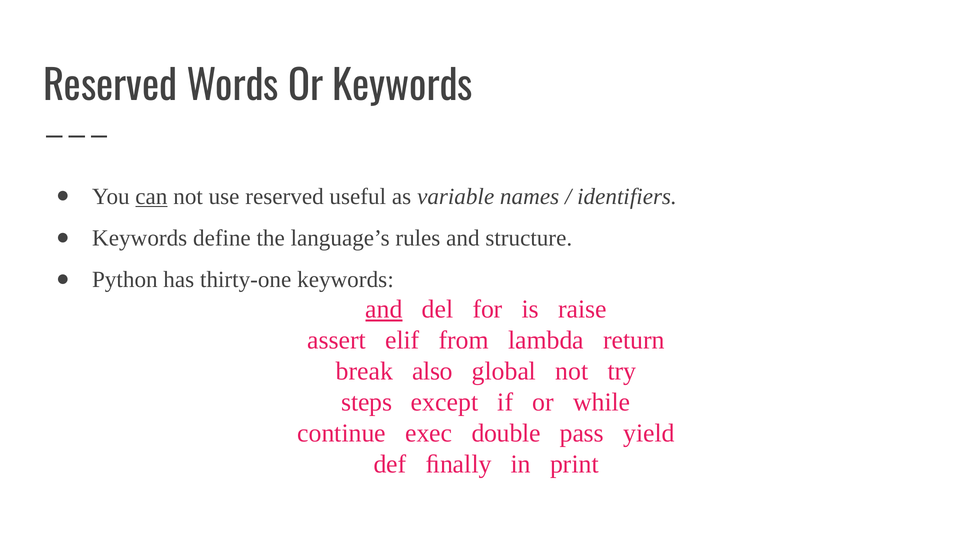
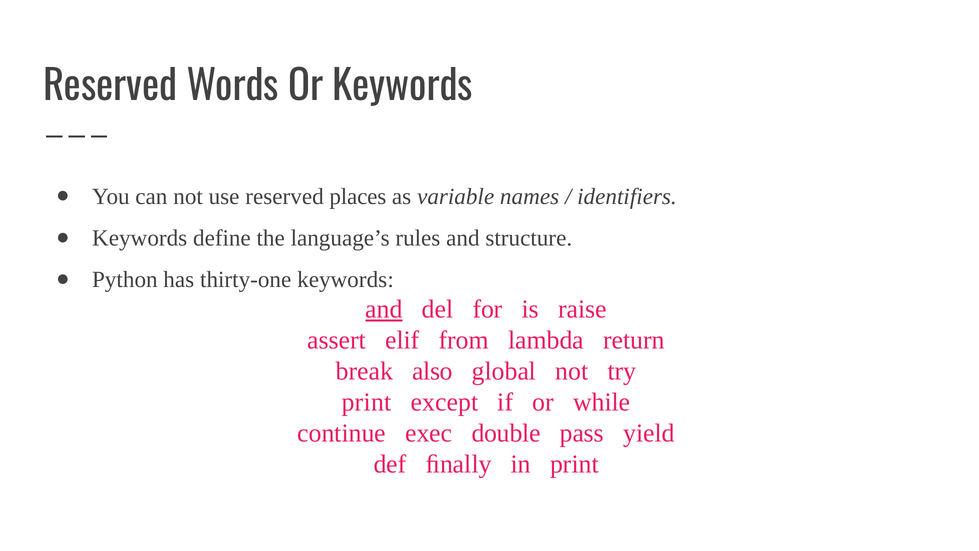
can underline: present -> none (151, 196)
useful: useful -> places (358, 196)
steps: steps -> print (367, 402)
